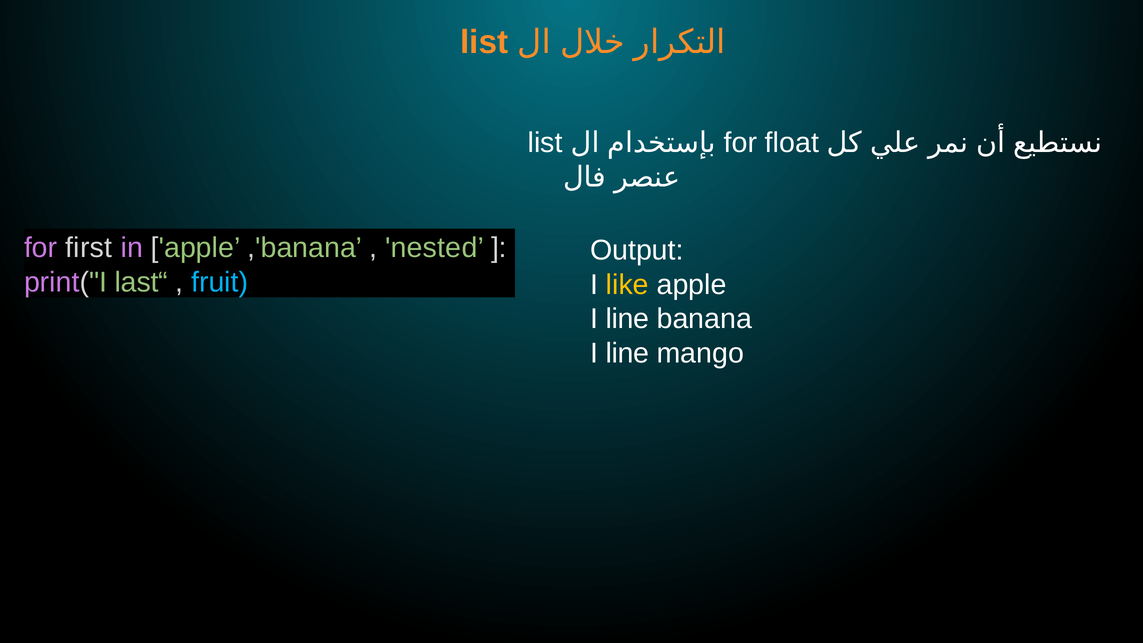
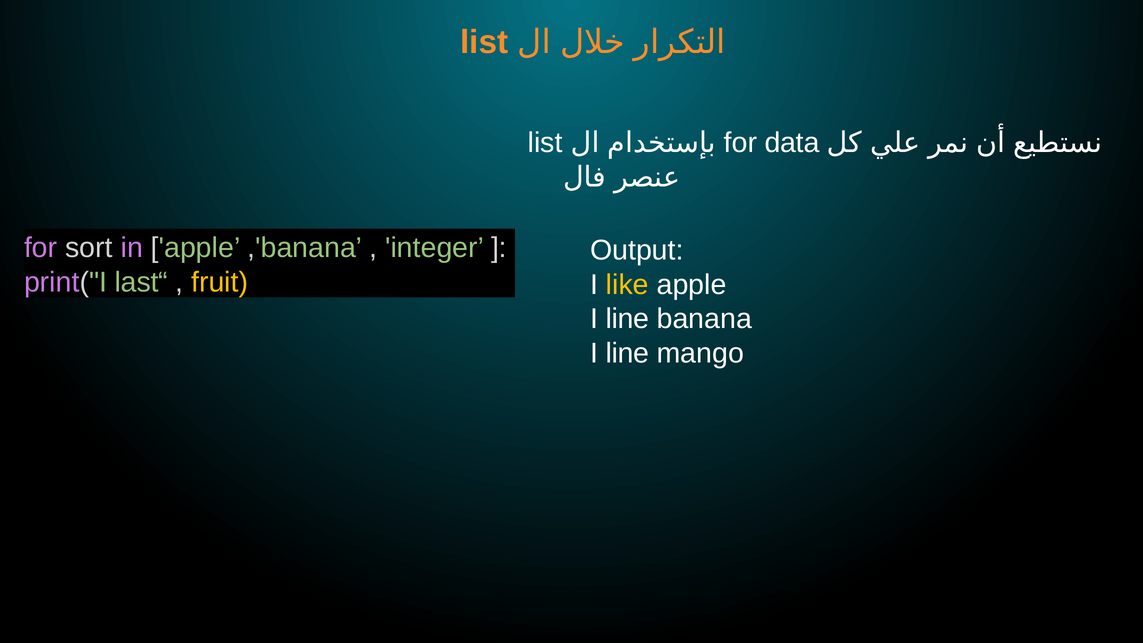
float: float -> data (792, 143)
first: first -> sort (89, 248)
nested: nested -> integer (435, 248)
fruit colour: light blue -> yellow (220, 282)
